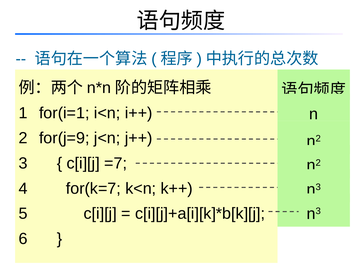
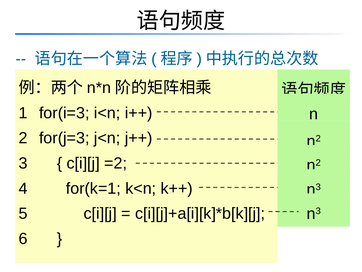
for(i=1: for(i=1 -> for(i=3 (64, 113)
for(j=9: for(j=9 -> for(j=3 (64, 138)
=7: =7 -> =2 (116, 163)
for(k=7: for(k=7 -> for(k=1 (93, 188)
